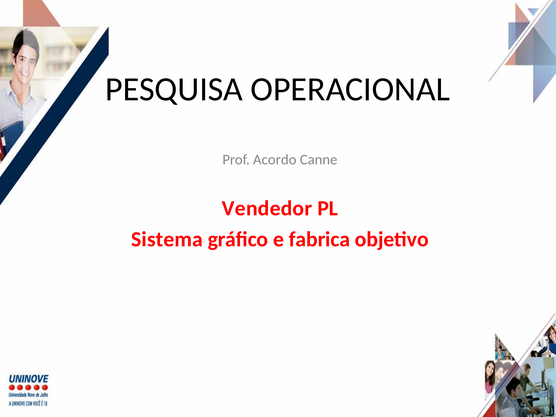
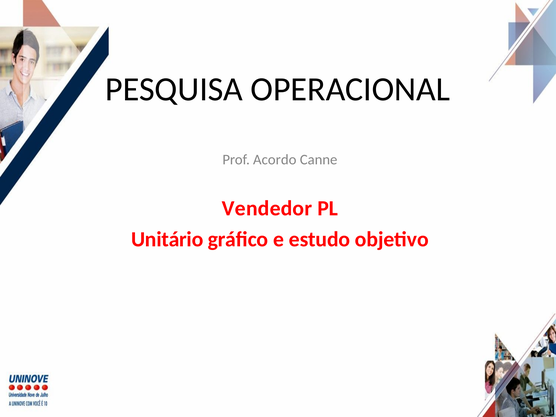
Sistema: Sistema -> Unitário (167, 239)
fabrica: fabrica -> estudo (320, 239)
